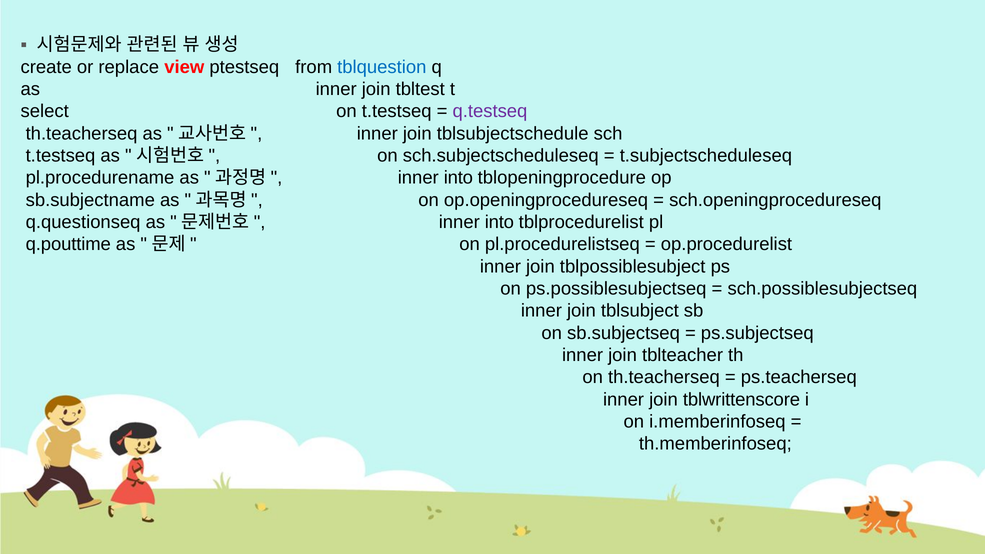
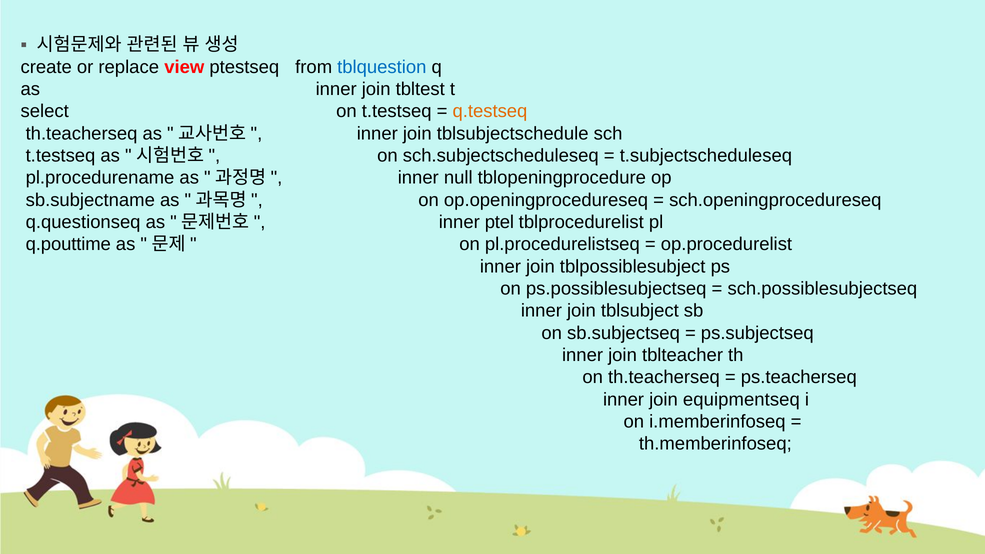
q.testseq colour: purple -> orange (490, 111)
into: into -> null (458, 178)
into: into -> ptel (499, 222)
tblwrittenscore: tblwrittenscore -> equipmentseq (741, 399)
